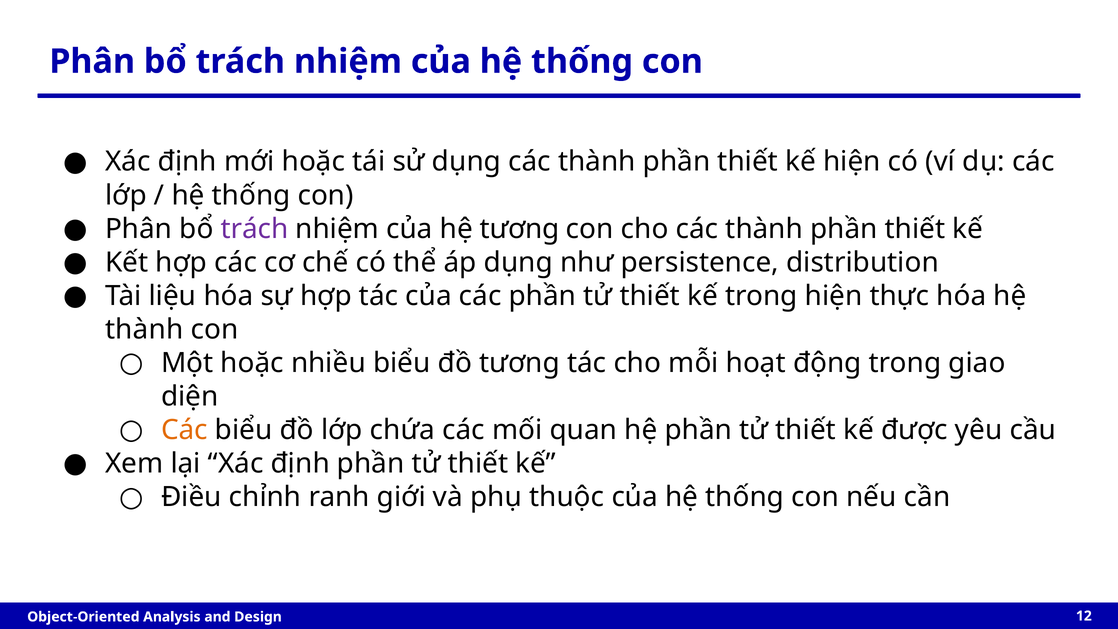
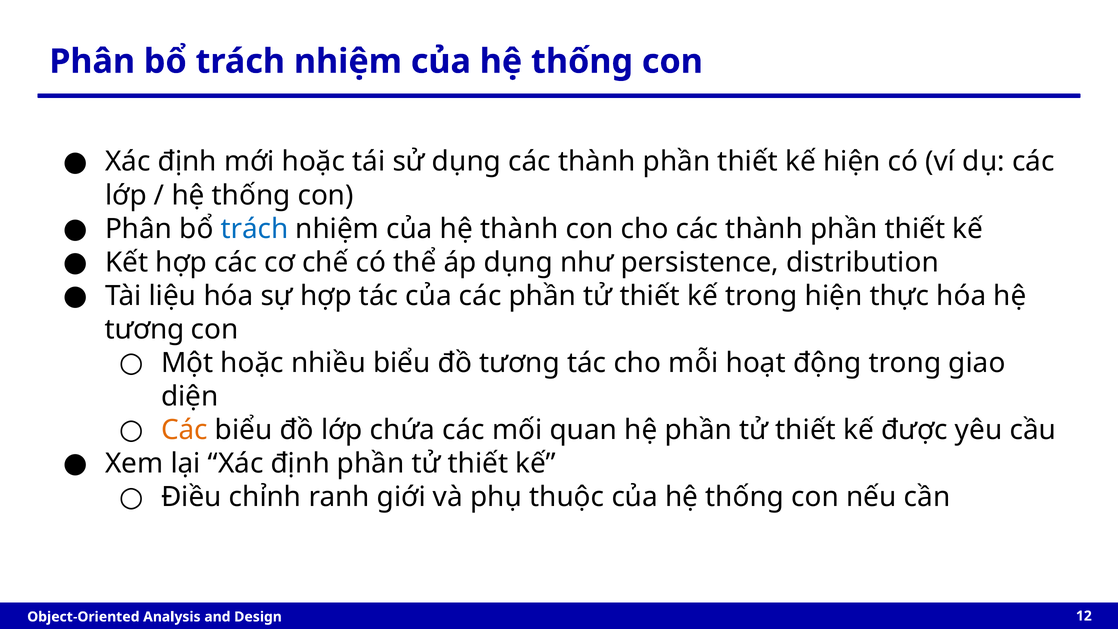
trách colour: purple -> blue (255, 229)
hệ tương: tương -> thành (519, 229)
thành: thành -> tương (145, 329)
